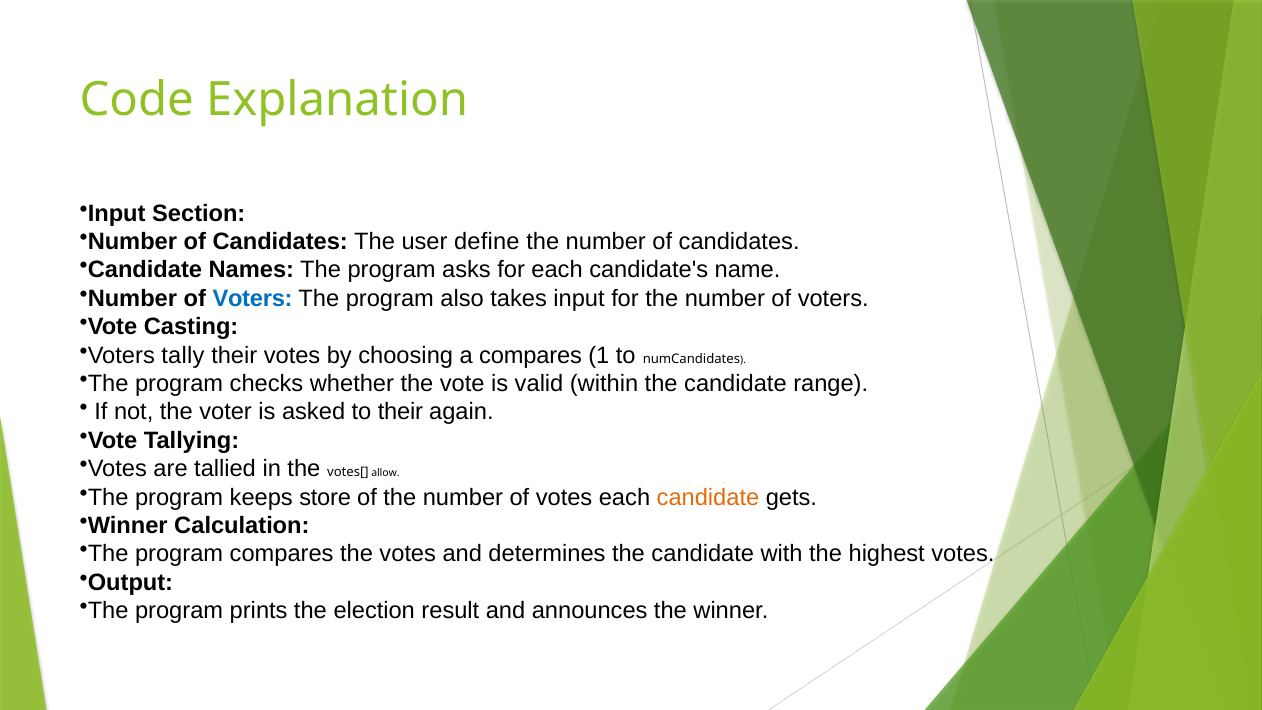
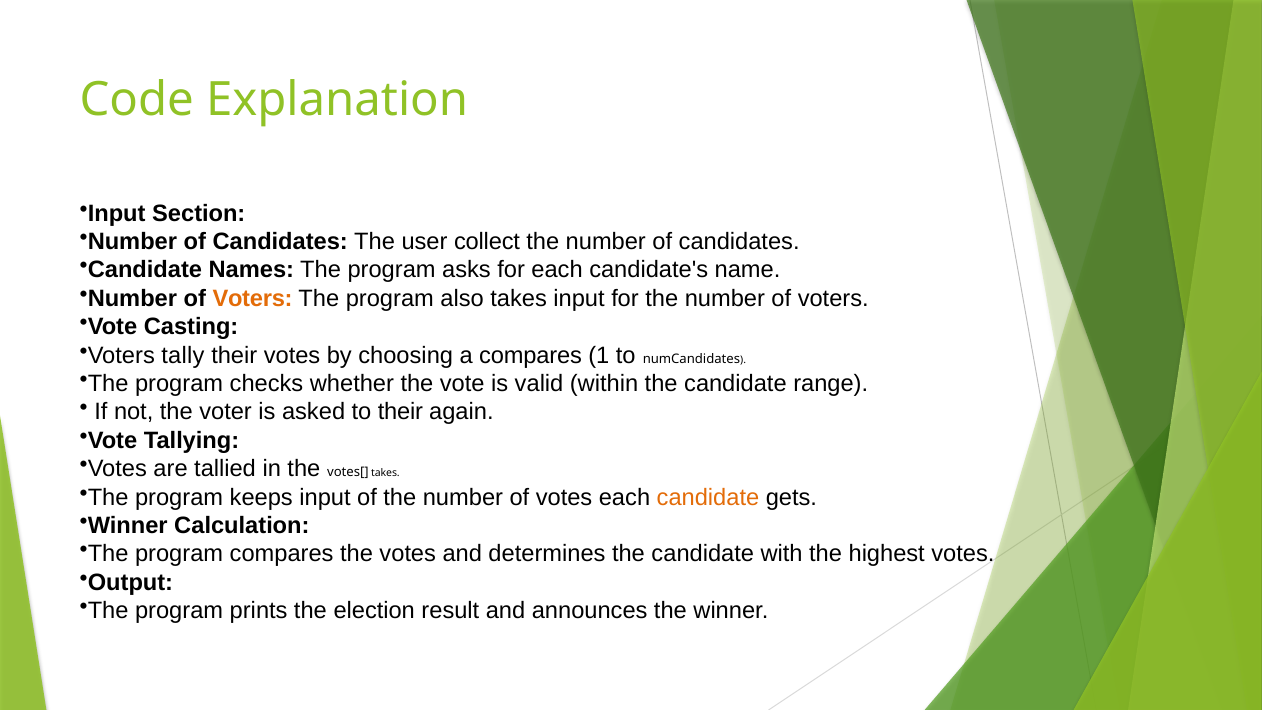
define: define -> collect (487, 242)
Voters colour: blue -> orange (253, 298)
votes[ allow: allow -> takes (385, 473)
keeps store: store -> input (325, 497)
